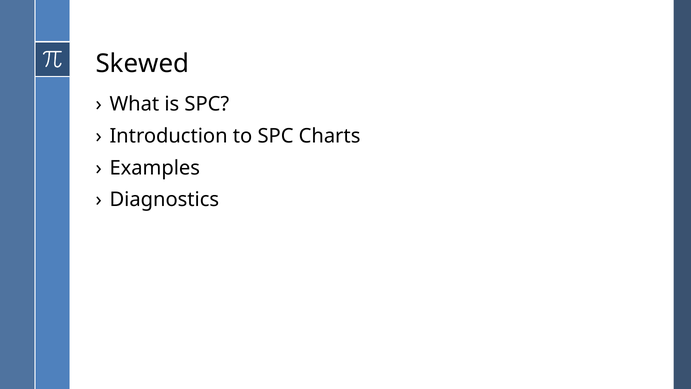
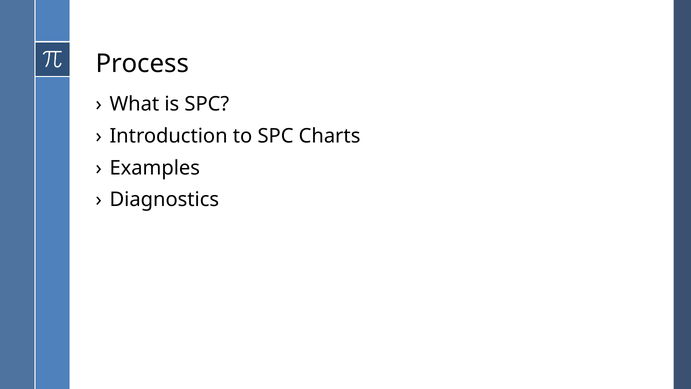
Skewed: Skewed -> Process (142, 64)
